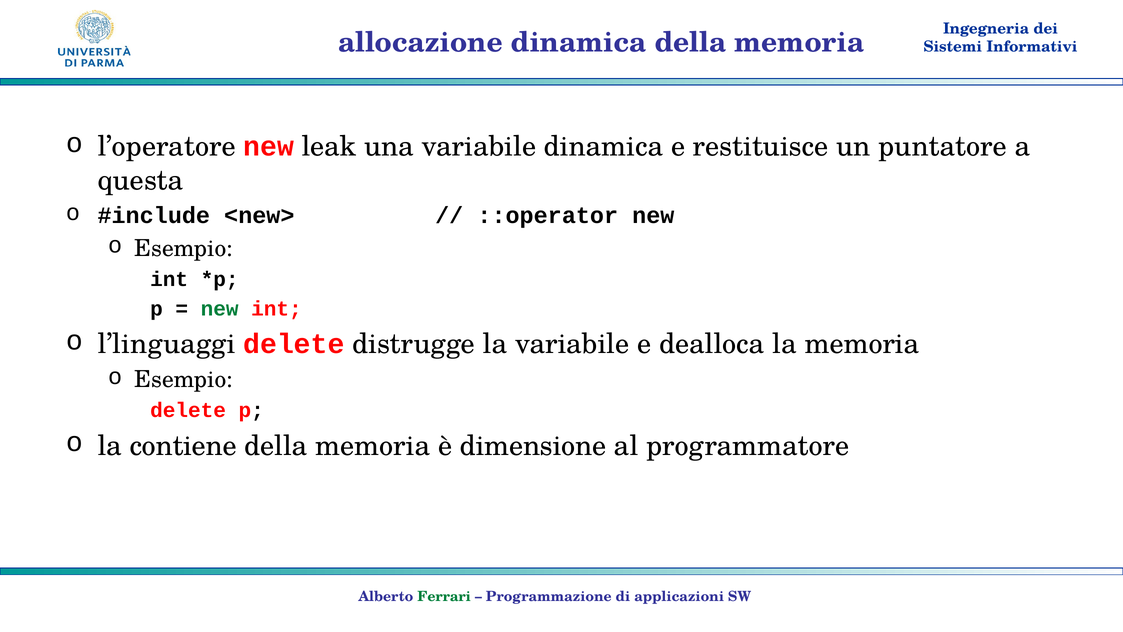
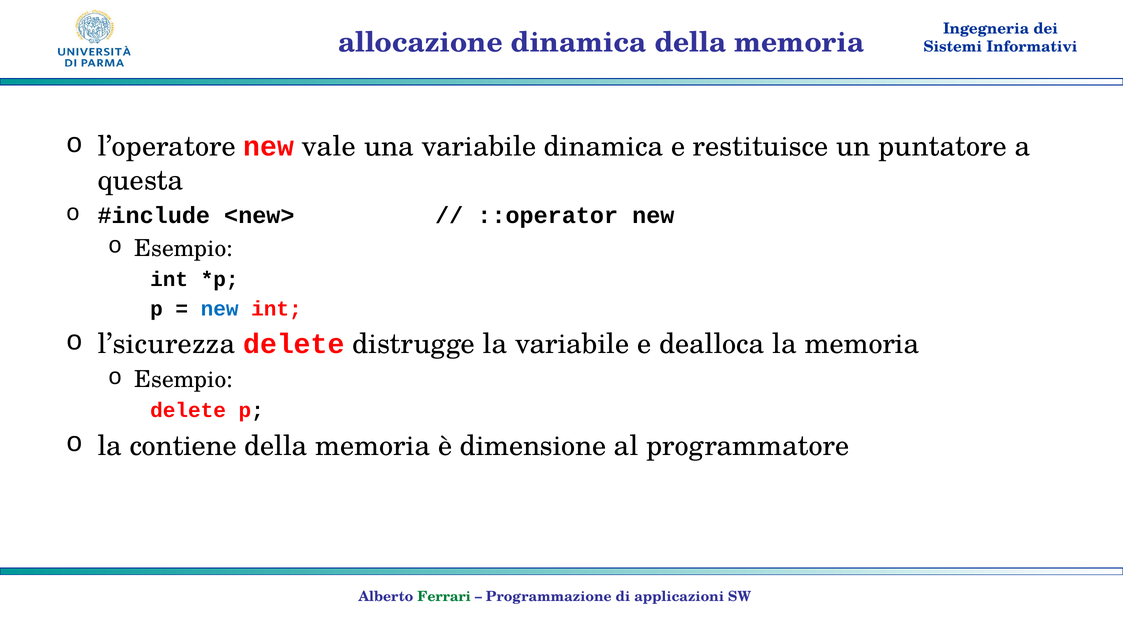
leak: leak -> vale (329, 147)
new colour: green -> blue (220, 308)
l’linguaggi: l’linguaggi -> l’sicurezza (166, 344)
